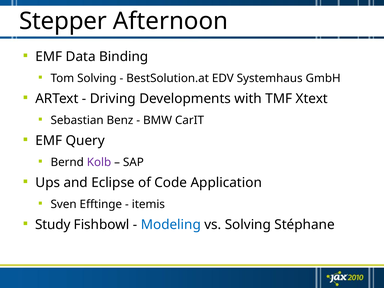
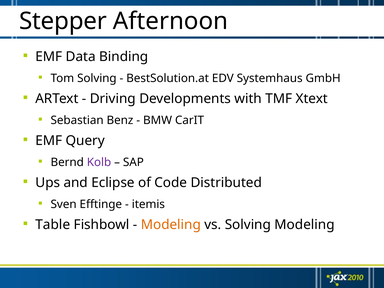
Application: Application -> Distributed (226, 183)
Study: Study -> Table (53, 225)
Modeling colour: blue -> orange (171, 225)
Solving Stéphane: Stéphane -> Modeling (305, 225)
